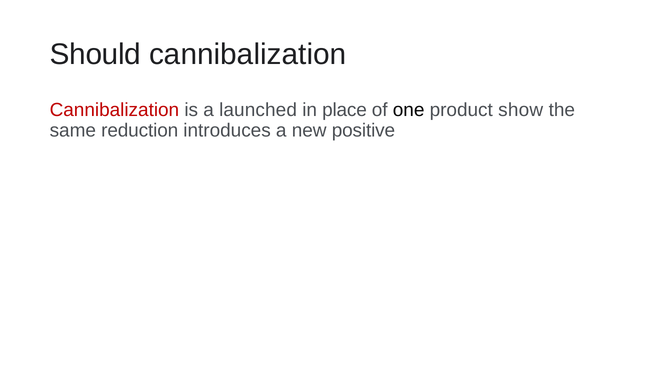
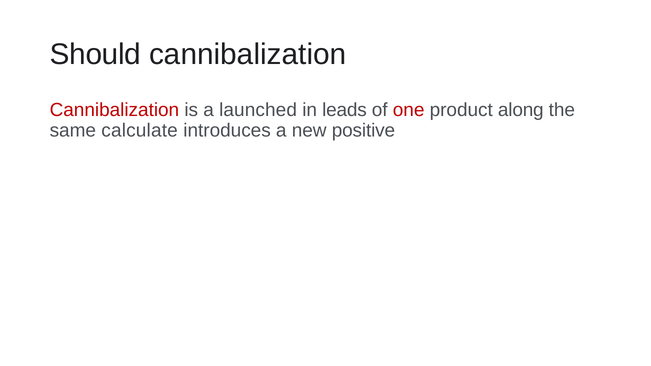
place: place -> leads (345, 110)
one colour: black -> red (409, 110)
show: show -> along (521, 110)
reduction: reduction -> calculate (140, 131)
